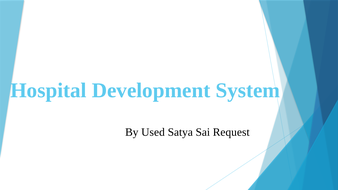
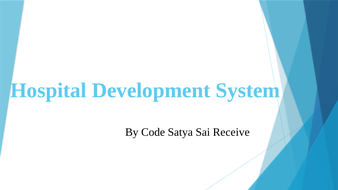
Used: Used -> Code (153, 132)
Request: Request -> Receive (231, 132)
